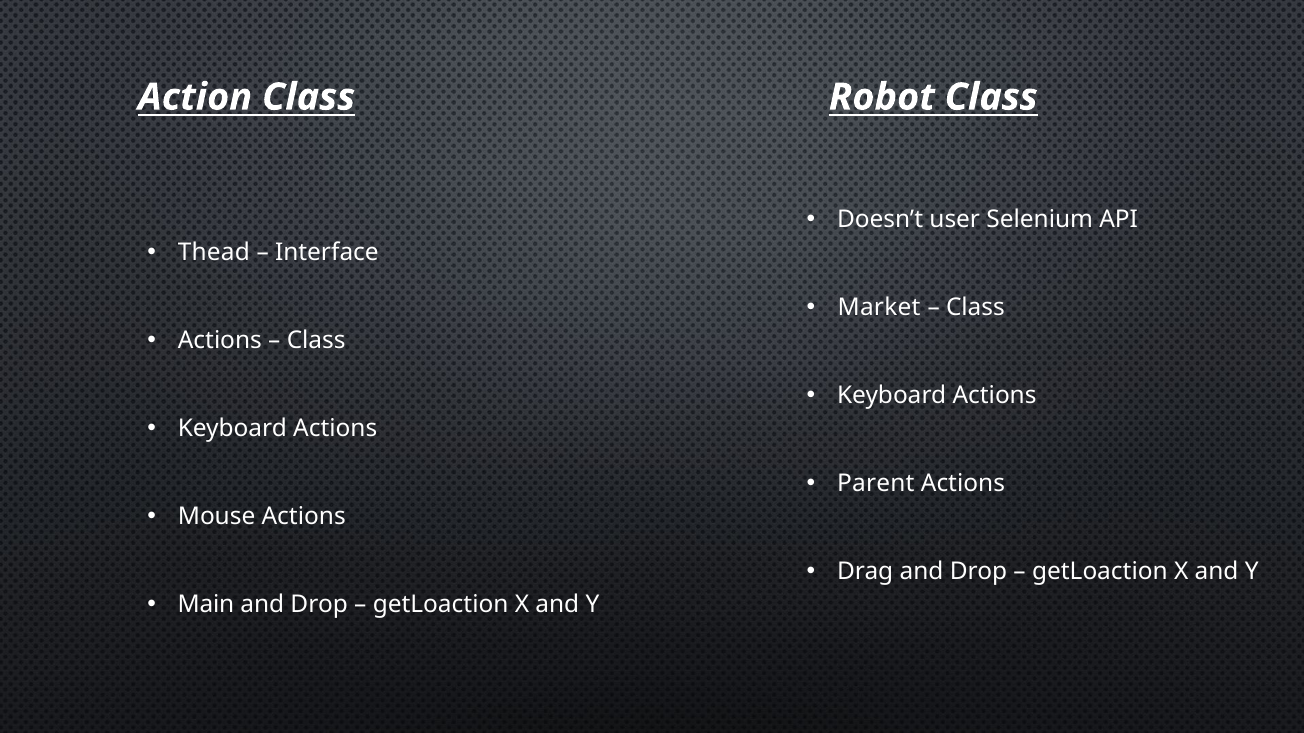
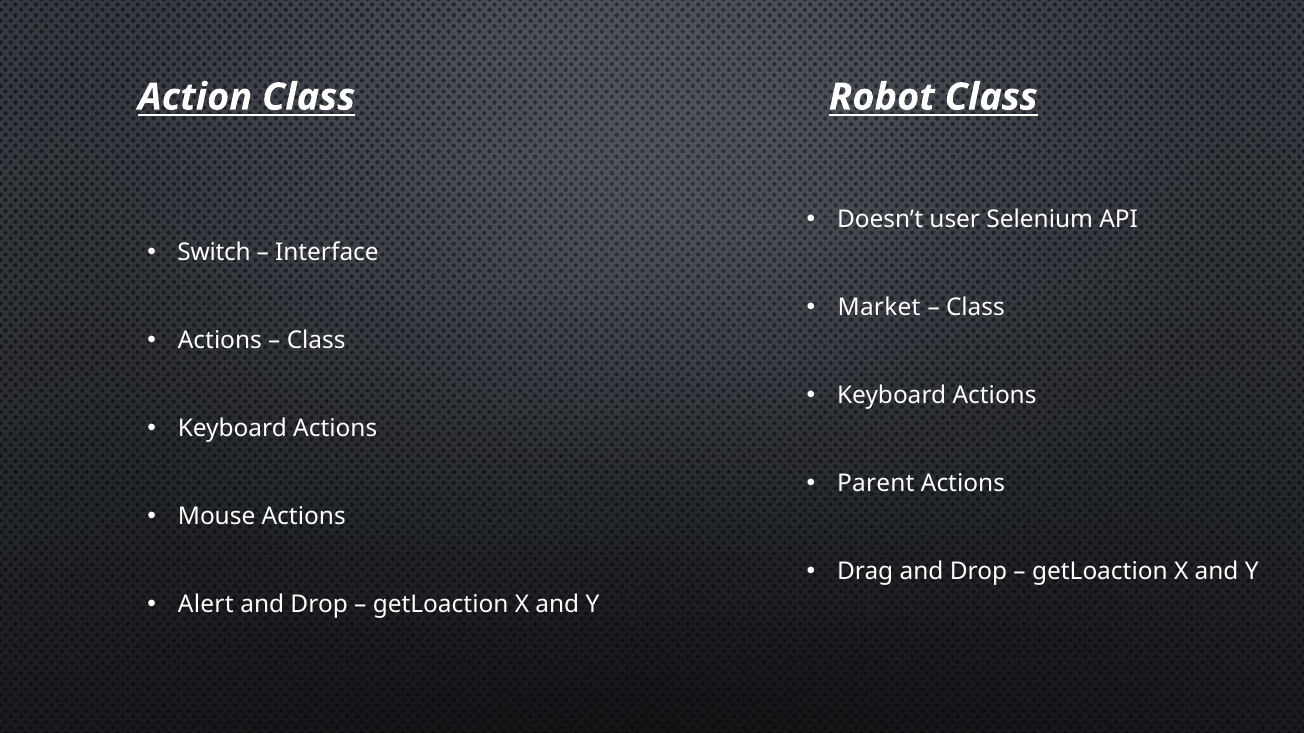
Thead: Thead -> Switch (214, 253)
Main: Main -> Alert (206, 605)
